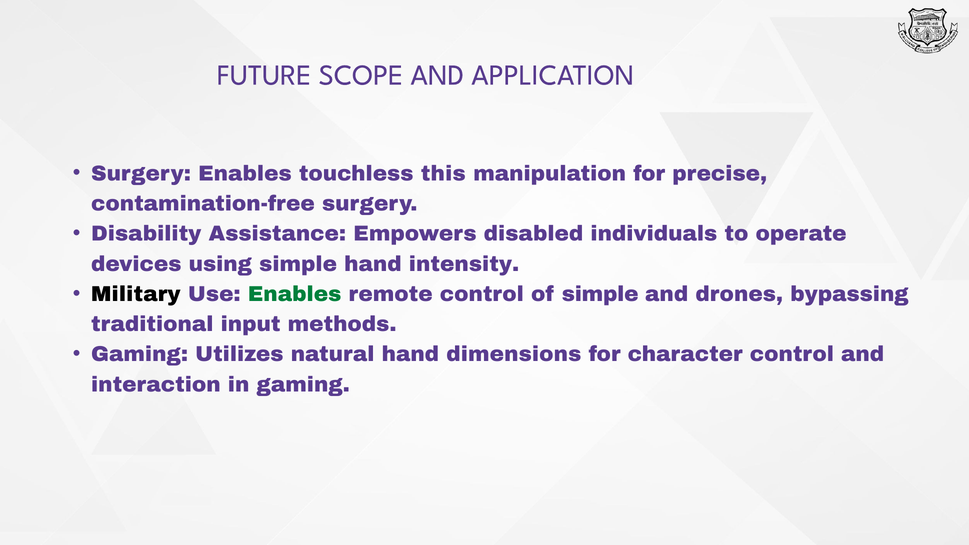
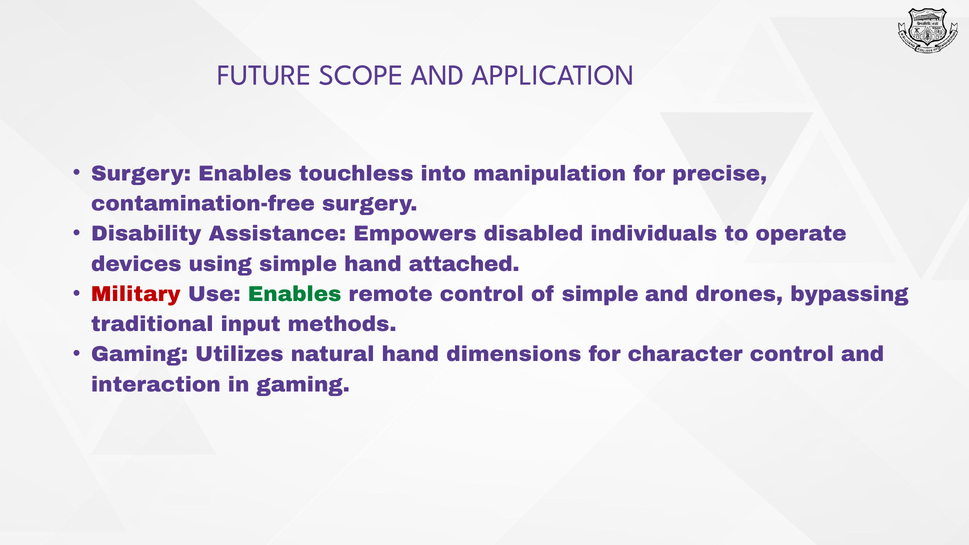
this: this -> into (443, 174)
intensity: intensity -> attached (464, 264)
Military colour: black -> red (136, 294)
